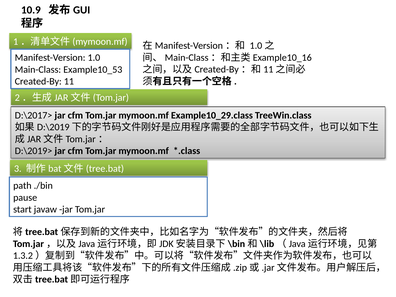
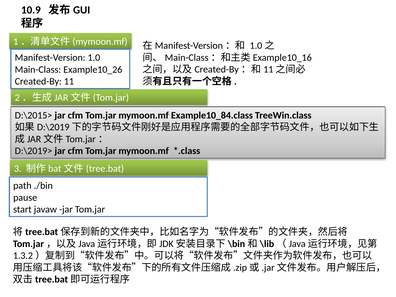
Example10_53: Example10_53 -> Example10_26 (93, 70)
D:\2017>: D:\2017> -> D:\2015> (34, 115)
Example10_29.class: Example10_29.class -> Example10_84.class (212, 115)
